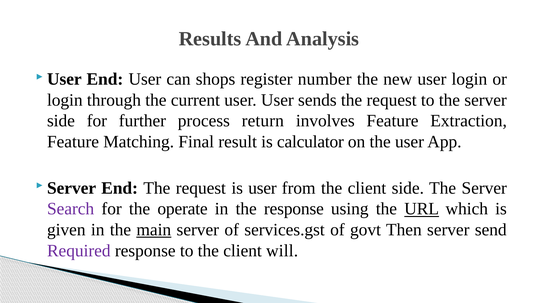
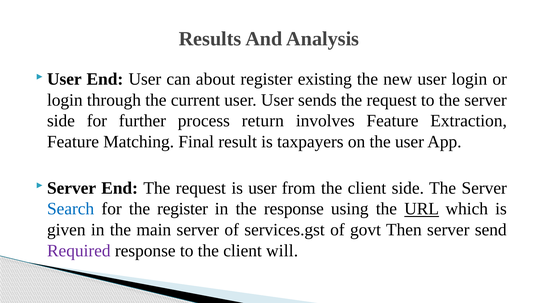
shops: shops -> about (215, 79)
number: number -> existing (325, 79)
calculator: calculator -> taxpayers (310, 142)
Search colour: purple -> blue (71, 209)
the operate: operate -> register (183, 209)
main underline: present -> none (154, 229)
